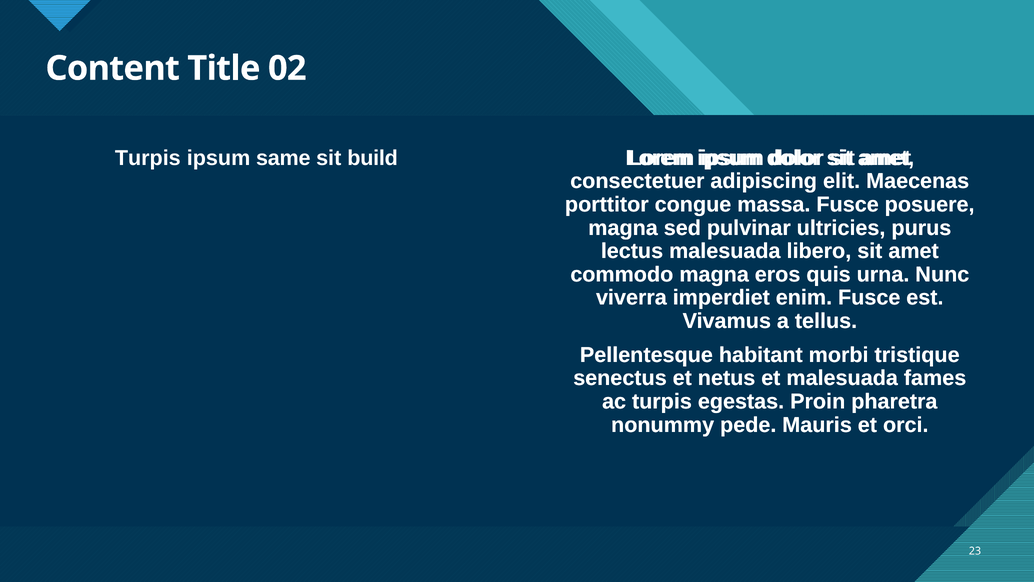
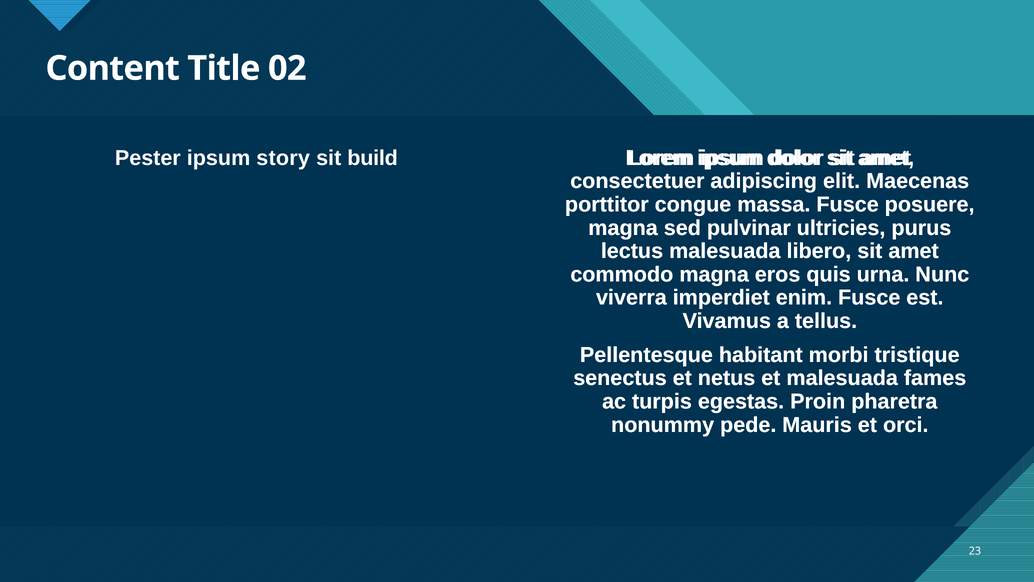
Turpis: Turpis -> Pester (148, 158)
same: same -> story (283, 158)
